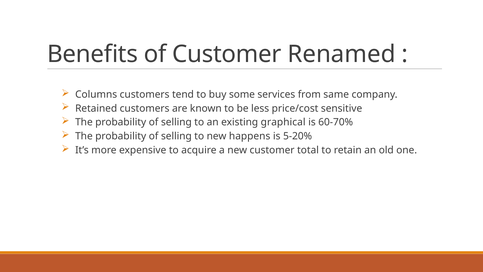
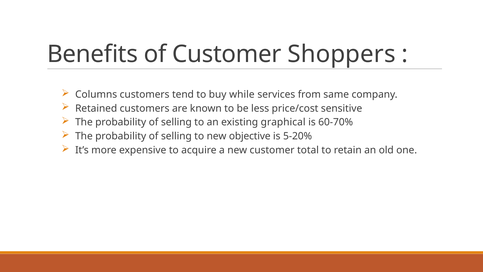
Renamed: Renamed -> Shoppers (341, 54)
some: some -> while (242, 94)
happens: happens -> objective (250, 136)
